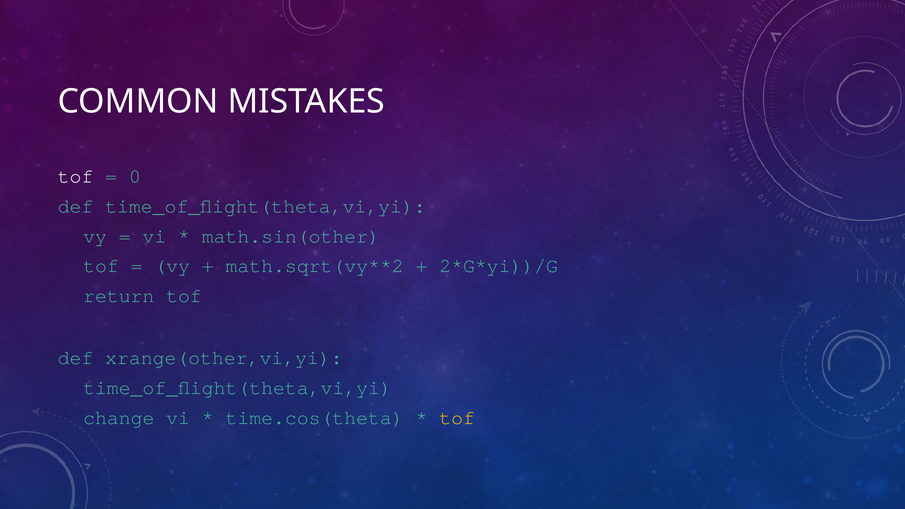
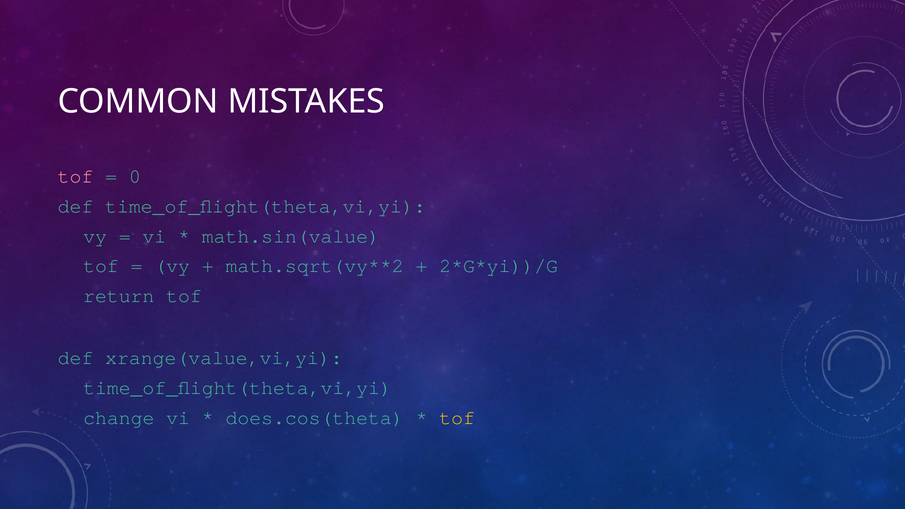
tof colour: white -> pink (76, 176)
math.sin(other: math.sin(other -> math.sin(value (291, 236)
xrange(other,vi,yi: xrange(other,vi,yi -> xrange(value,vi,yi (224, 358)
time.cos(theta: time.cos(theta -> does.cos(theta (315, 418)
